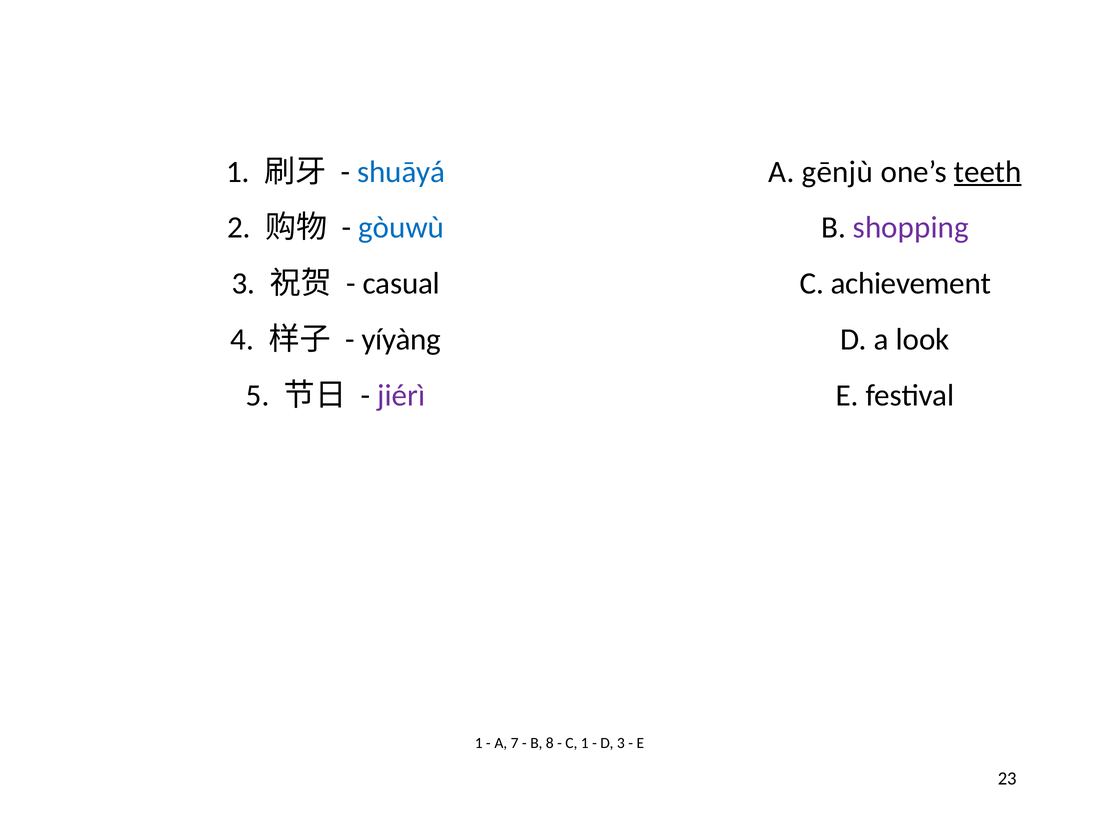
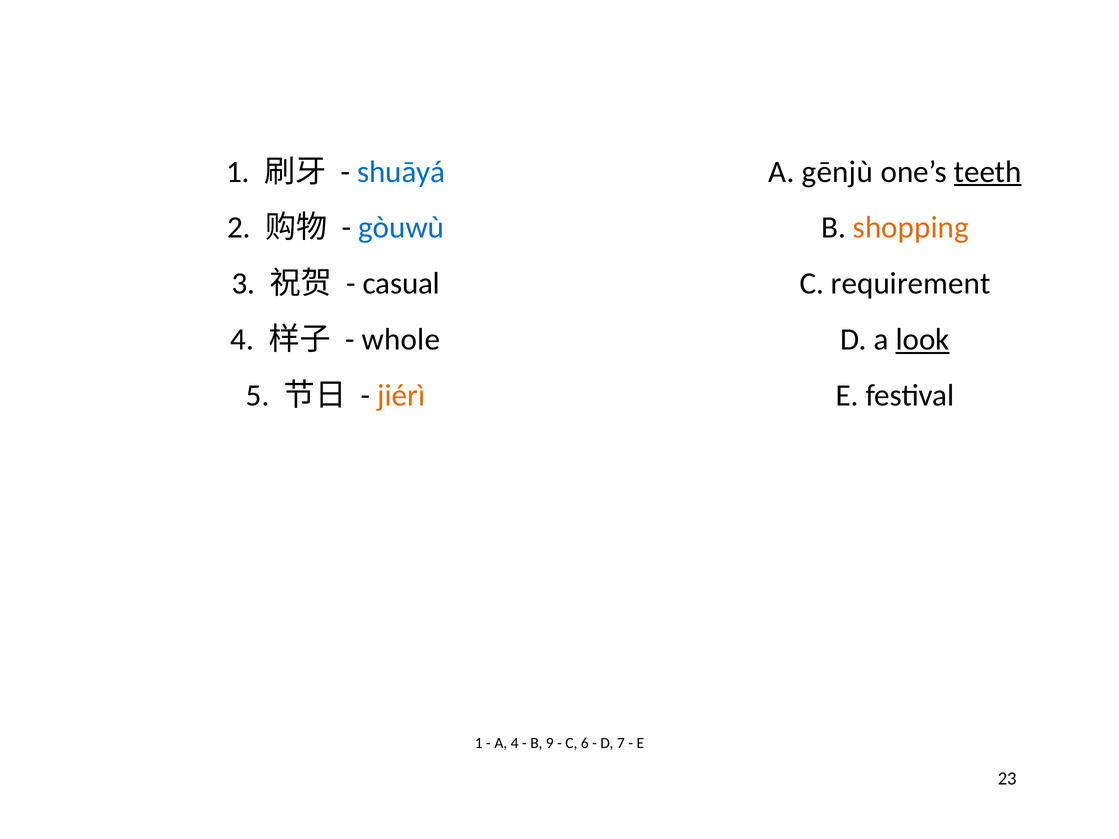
shopping colour: purple -> orange (911, 228)
achievement: achievement -> requirement (911, 284)
yíyàng: yíyàng -> whole (401, 340)
look underline: none -> present (923, 340)
jiérì colour: purple -> orange (401, 396)
A 7: 7 -> 4 (515, 743)
8: 8 -> 9 (550, 743)
C 1: 1 -> 6 (585, 743)
D 3: 3 -> 7 (621, 743)
